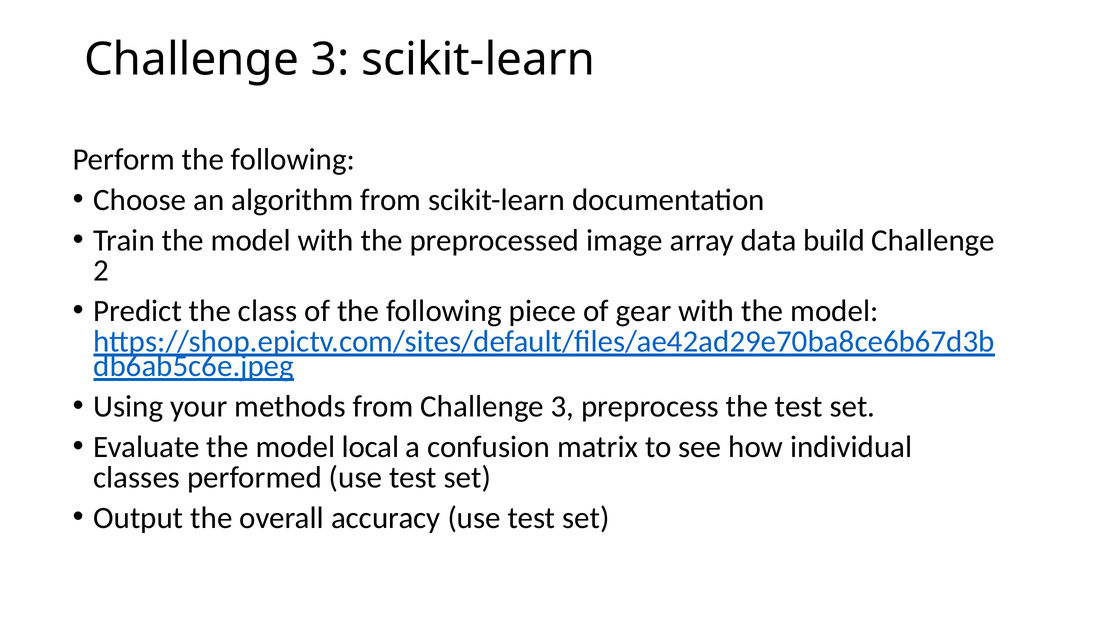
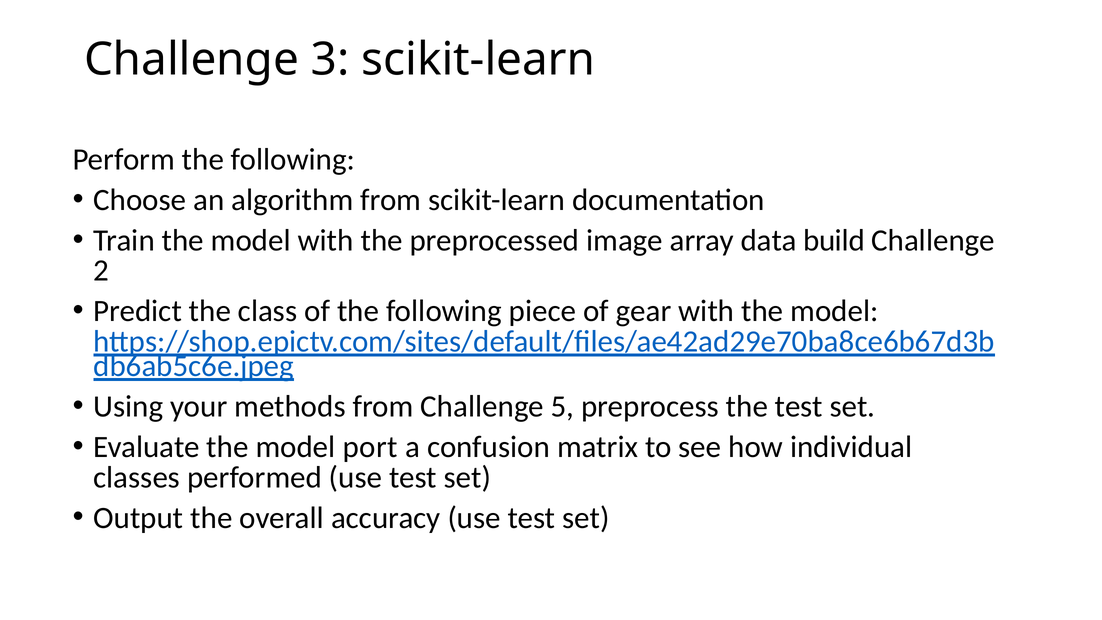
from Challenge 3: 3 -> 5 (563, 407)
local: local -> port (370, 447)
